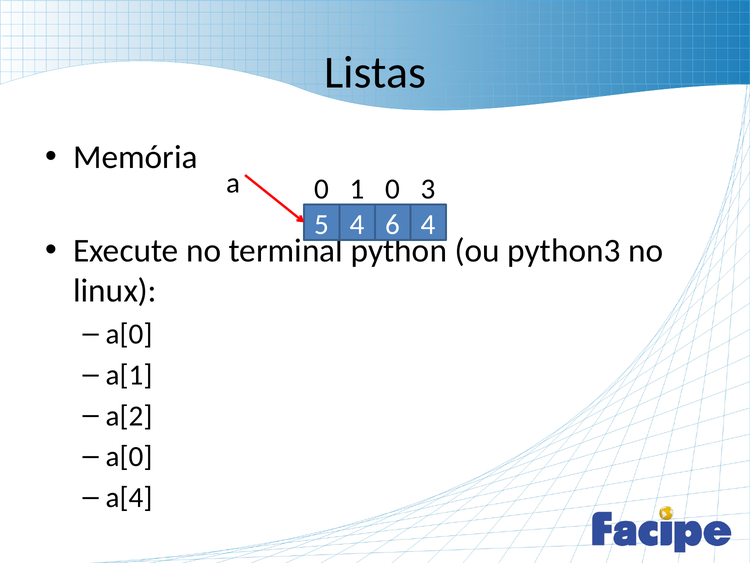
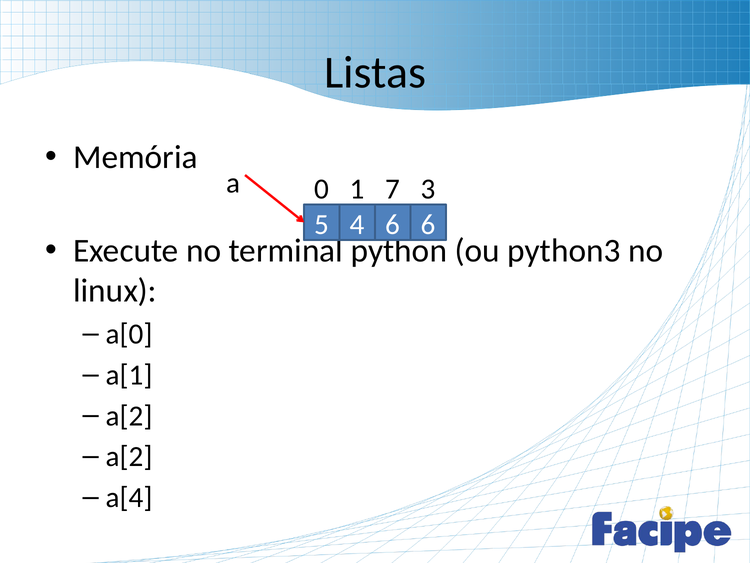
1 0: 0 -> 7 (393, 189)
6 4: 4 -> 6 (428, 224)
a[0: a[0 -> a[2 (129, 456)
